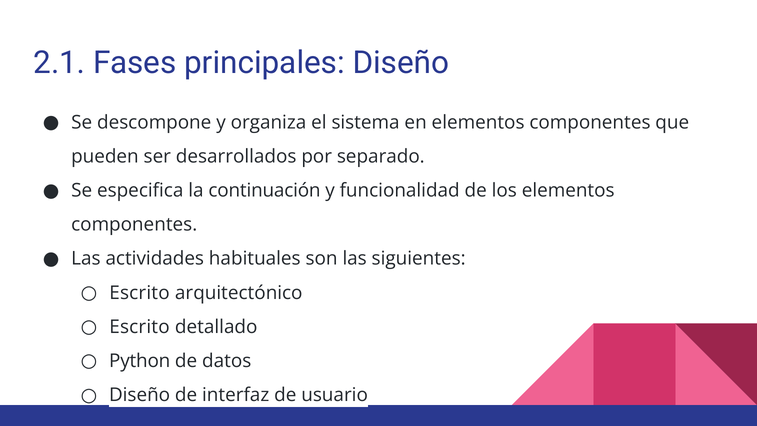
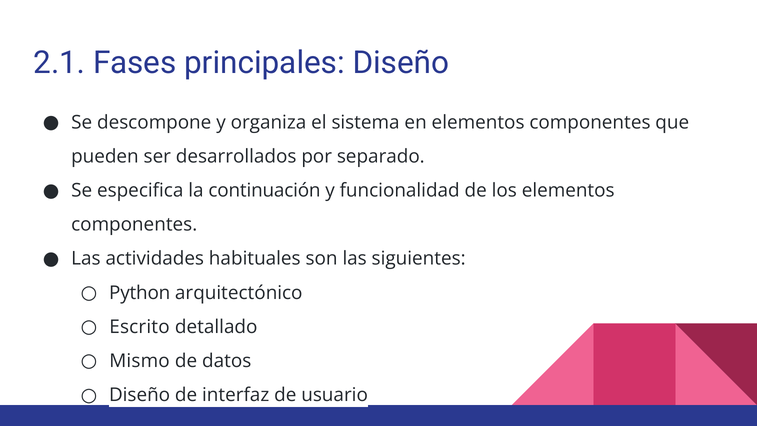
Escrito: Escrito -> Python (140, 293)
Python: Python -> Mismo (140, 361)
